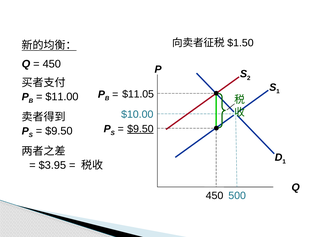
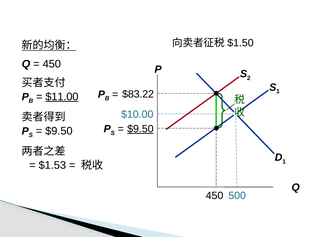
$11.05: $11.05 -> $83.22 (138, 94)
$11.00 underline: none -> present (62, 97)
$3.95: $3.95 -> $1.53 (52, 165)
